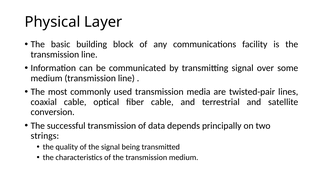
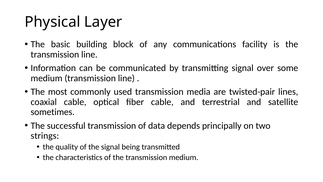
conversion: conversion -> sometimes (53, 112)
